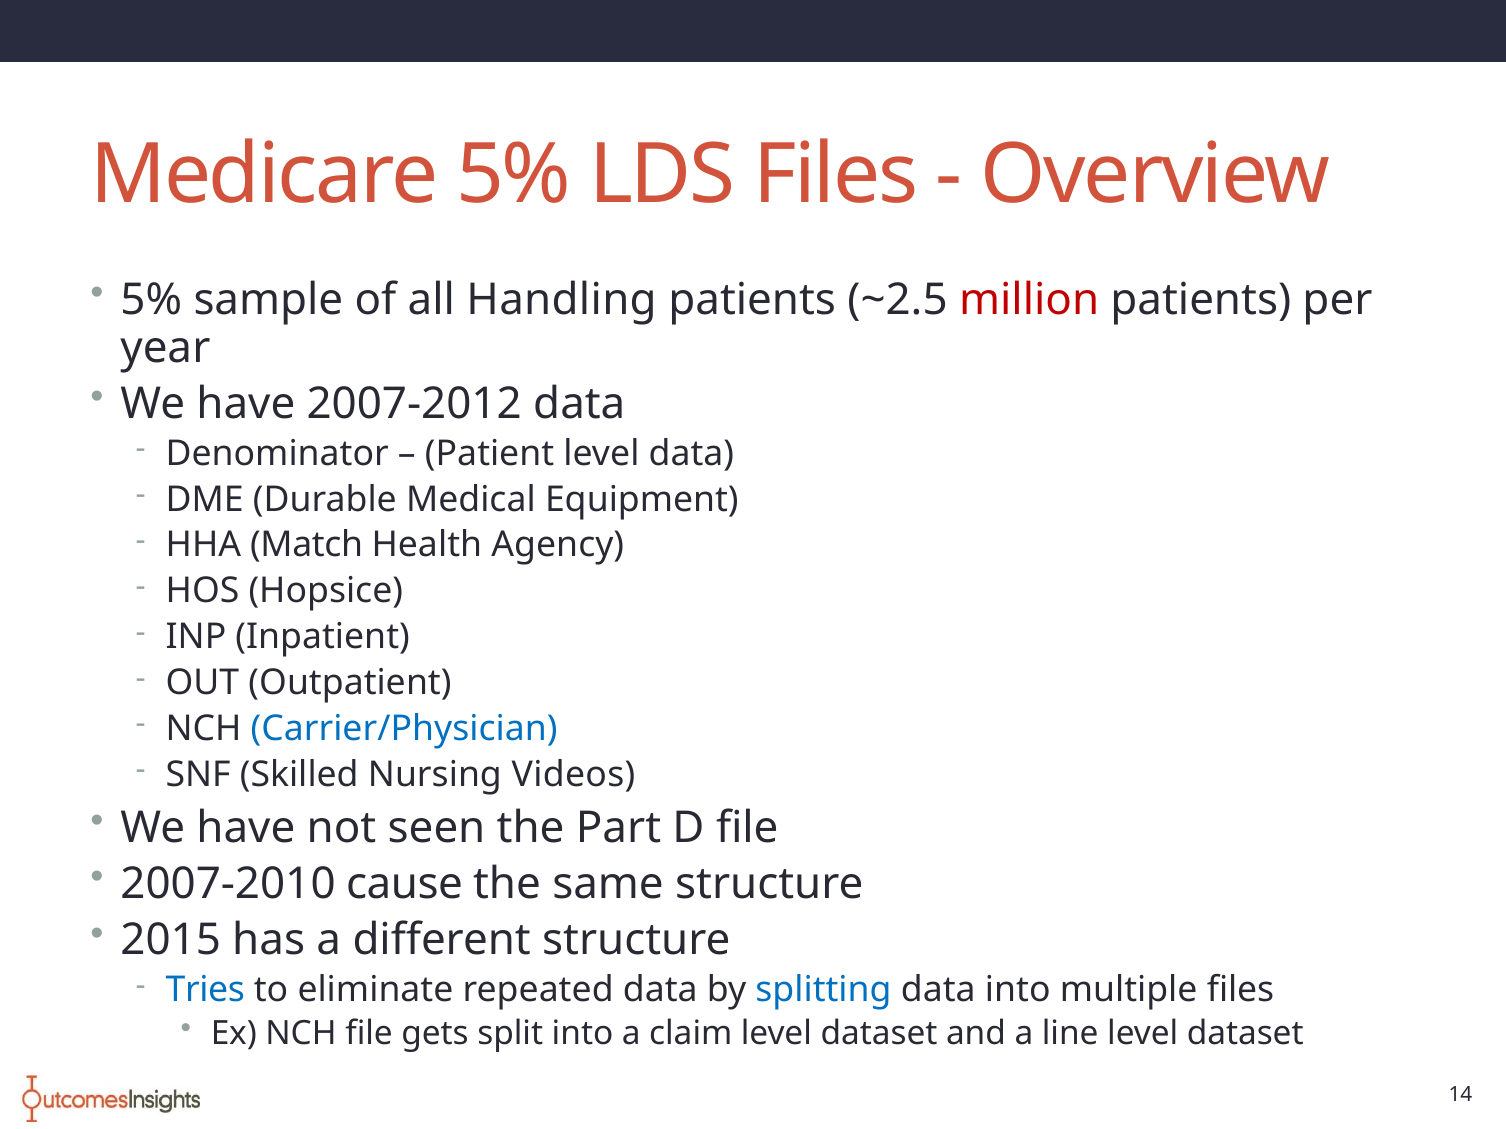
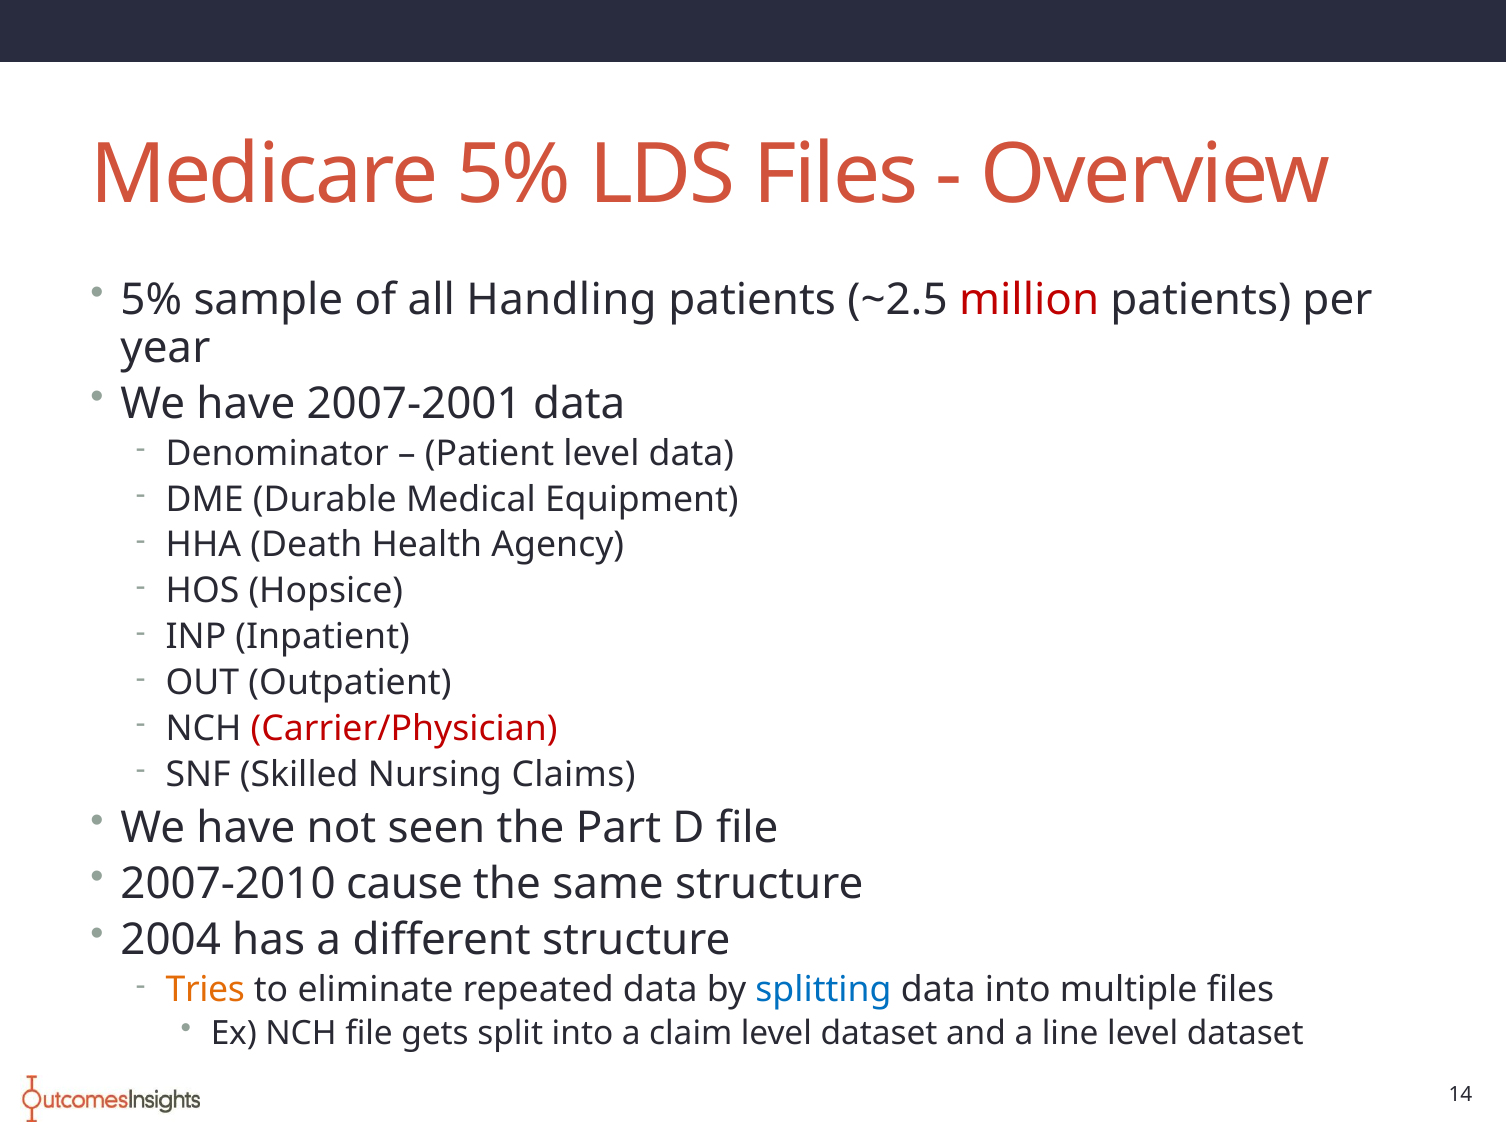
2007-2012: 2007-2012 -> 2007-2001 (414, 404)
Match: Match -> Death (306, 545)
Carrier/Physician colour: blue -> red (404, 729)
Videos: Videos -> Claims (573, 775)
2015: 2015 -> 2004 (171, 941)
Tries colour: blue -> orange (205, 990)
